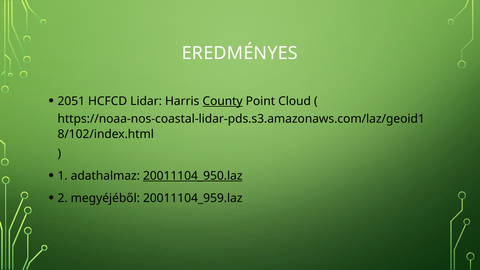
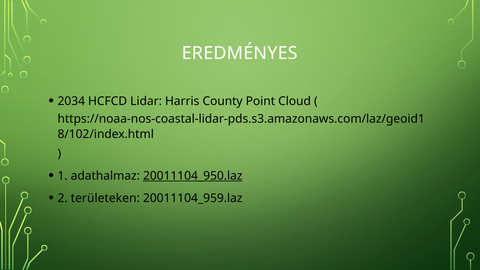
2051: 2051 -> 2034 (71, 101)
County underline: present -> none (223, 101)
megyéjéből: megyéjéből -> területeken (105, 198)
